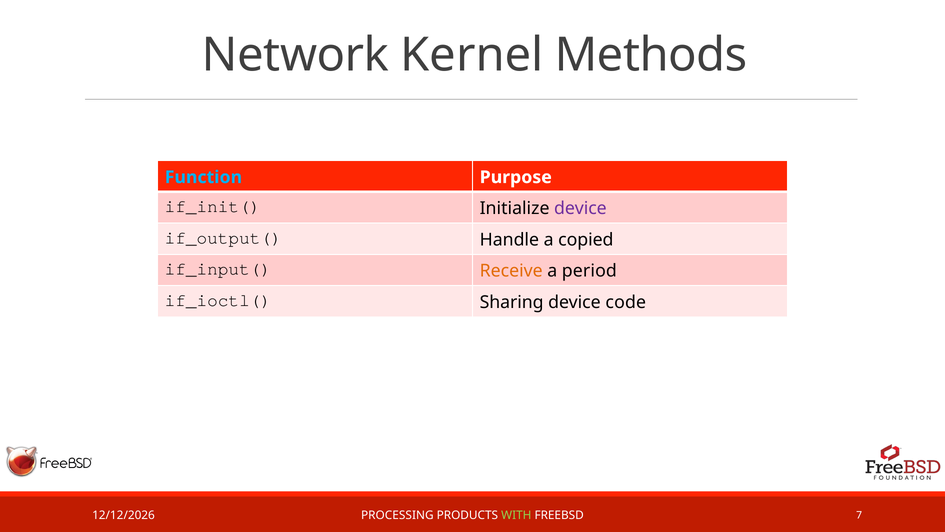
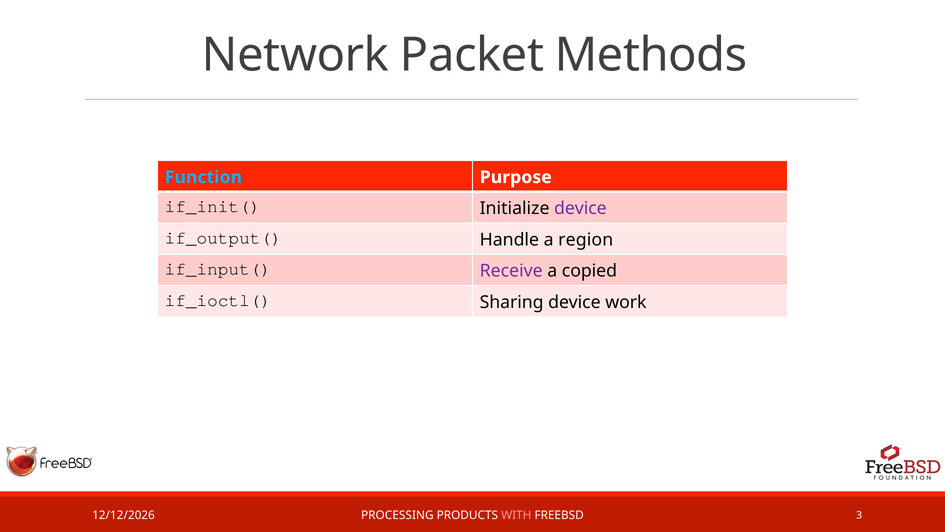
Kernel: Kernel -> Packet (472, 55)
copied: copied -> region (586, 240)
Receive colour: orange -> purple (511, 271)
period: period -> copied (589, 271)
code: code -> work (626, 302)
WITH colour: light green -> pink (516, 515)
7: 7 -> 3 (859, 515)
